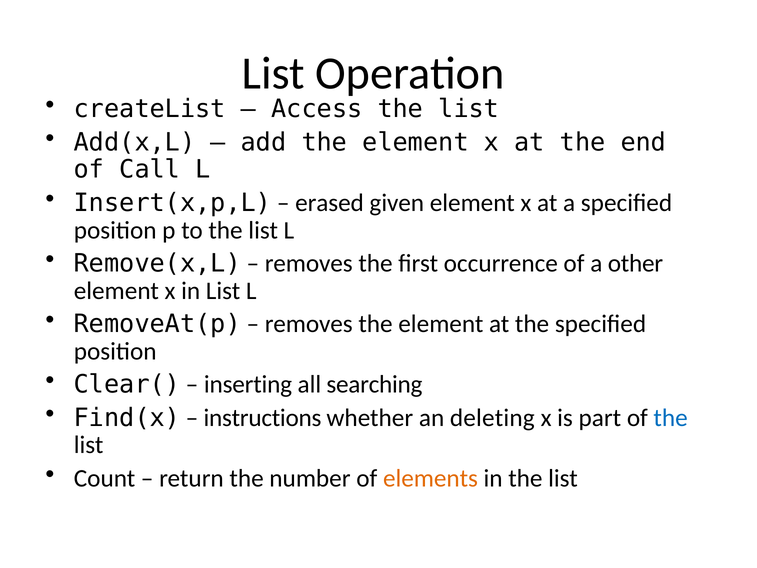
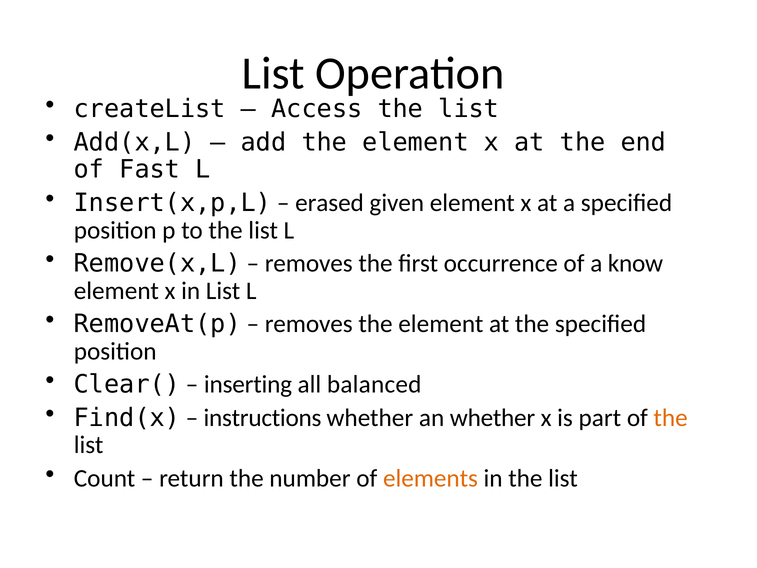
Call: Call -> Fast (150, 170)
other: other -> know (635, 263)
searching: searching -> balanced (374, 384)
an deleting: deleting -> whether (493, 418)
the colour: blue -> orange (671, 418)
